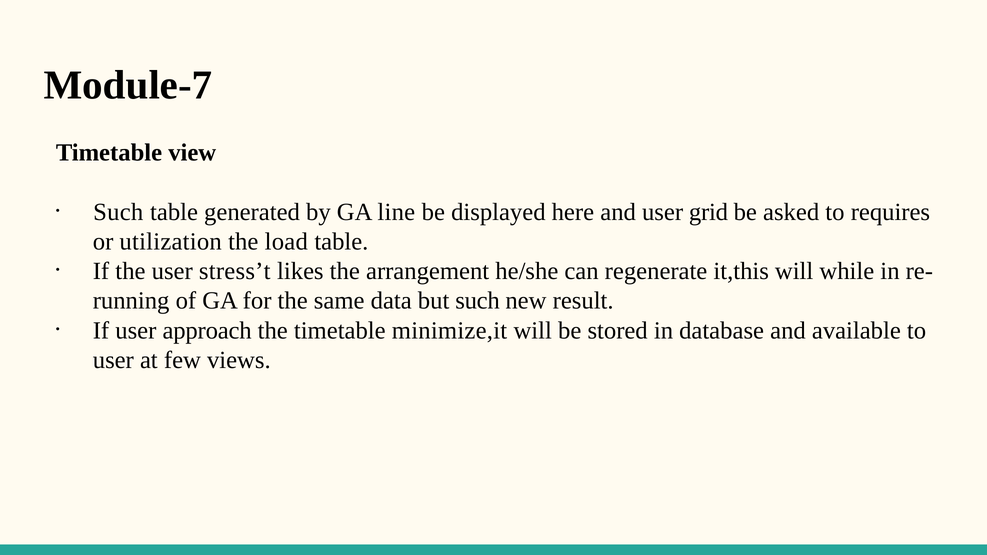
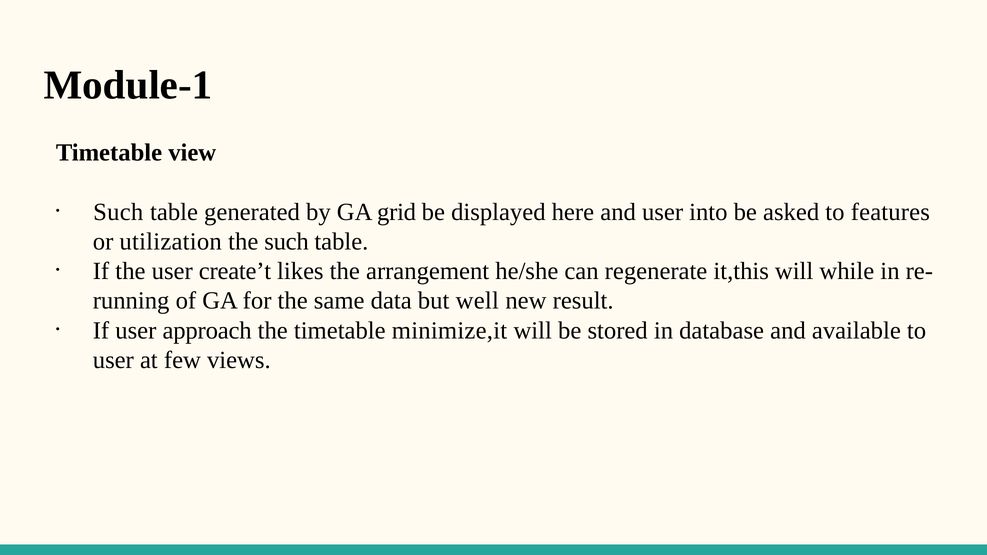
Module-7: Module-7 -> Module-1 (128, 85)
line: line -> grid (397, 212)
grid: grid -> into (708, 212)
requires: requires -> features (890, 212)
the load: load -> such (287, 242)
stress’t: stress’t -> create’t (235, 271)
but such: such -> well (477, 301)
